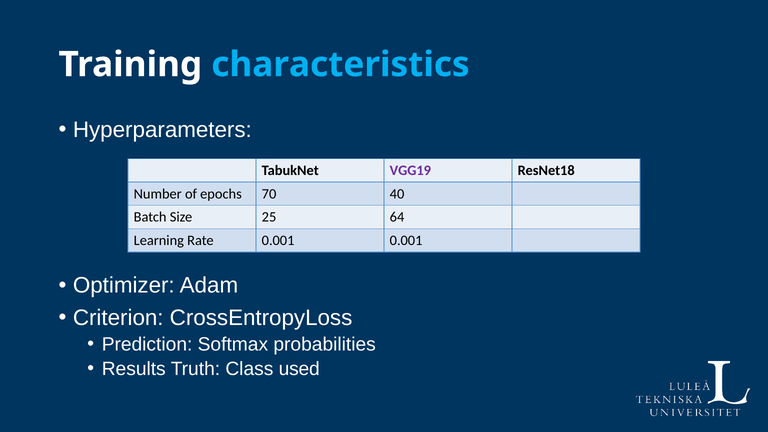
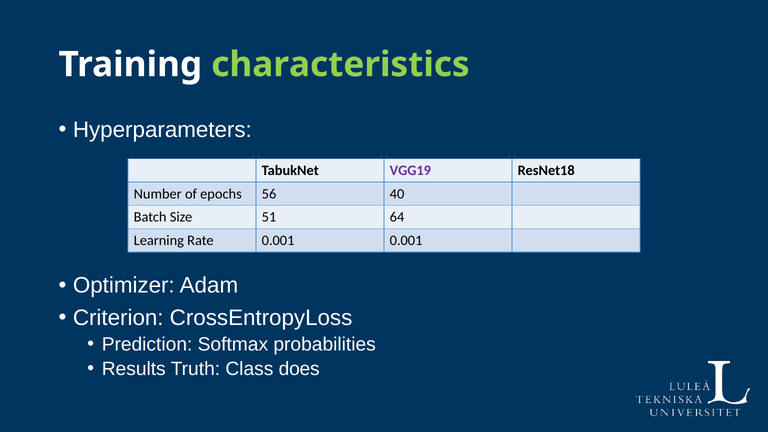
characteristics colour: light blue -> light green (340, 65)
70: 70 -> 56 (269, 194)
25: 25 -> 51 (269, 217)
used: used -> does (299, 369)
